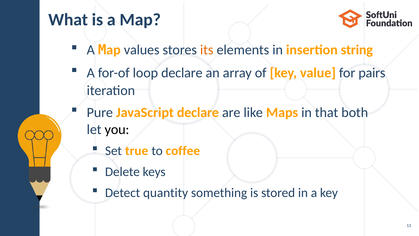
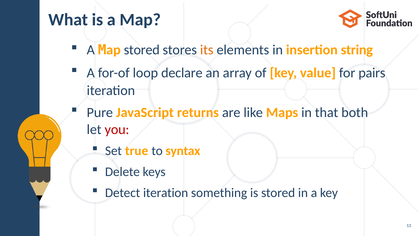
Map values: values -> stored (142, 50)
JavaScript declare: declare -> returns (198, 112)
you colour: black -> red (117, 129)
coffee: coffee -> syntax (183, 151)
Detect quantity: quantity -> iteration (166, 193)
